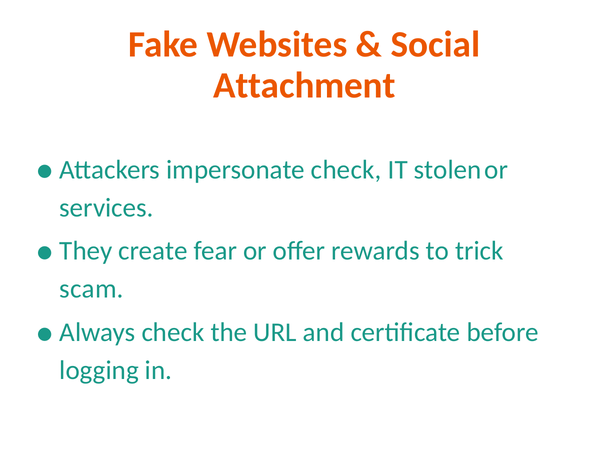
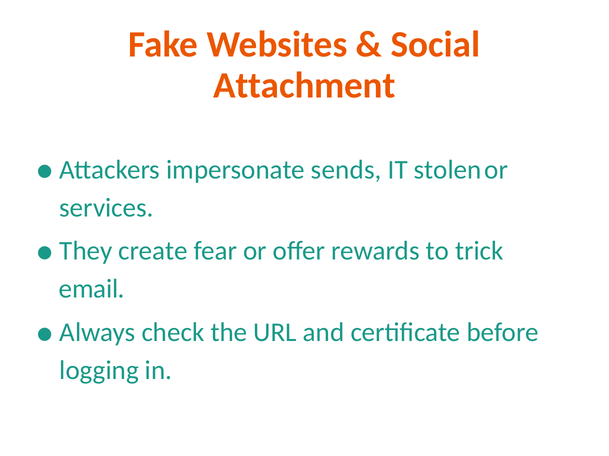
impersonate check: check -> sends (346, 170)
scam: scam -> email (92, 289)
